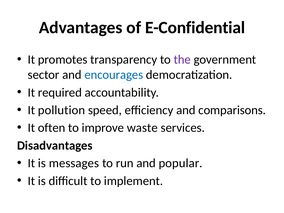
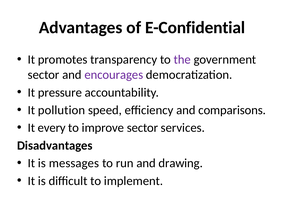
encourages colour: blue -> purple (114, 75)
required: required -> pressure (60, 92)
often: often -> every (52, 128)
improve waste: waste -> sector (142, 128)
popular: popular -> drawing (181, 163)
